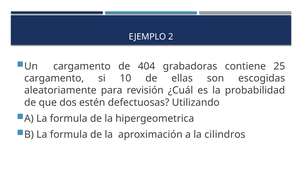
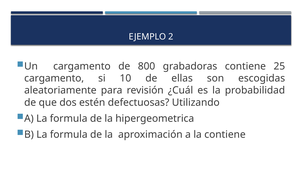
404: 404 -> 800 (147, 66)
la cilindros: cilindros -> contiene (225, 134)
